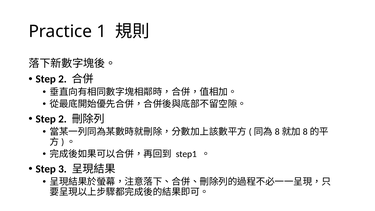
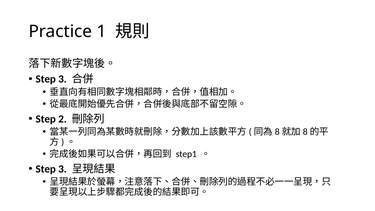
2: 2 -> 3 (62, 79)
